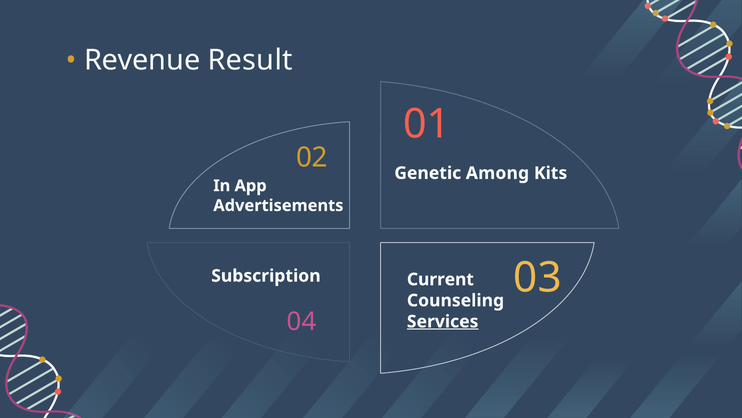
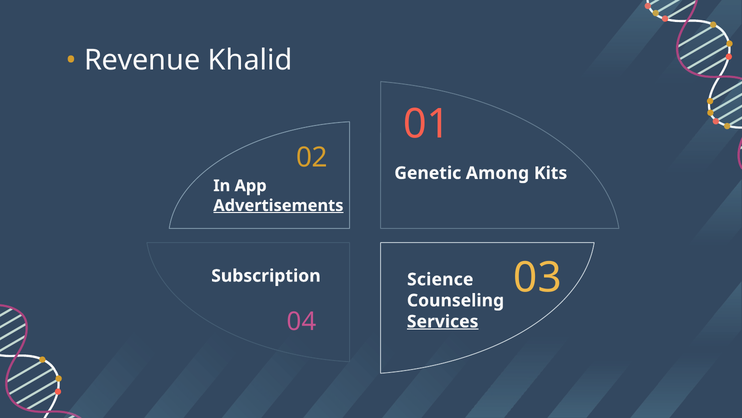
Result: Result -> Khalid (250, 60)
Advertisements underline: none -> present (278, 205)
Current: Current -> Science (440, 279)
